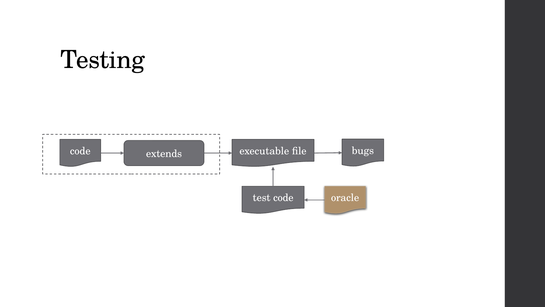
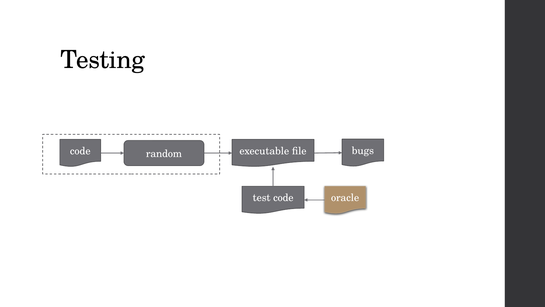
extends: extends -> random (164, 154)
